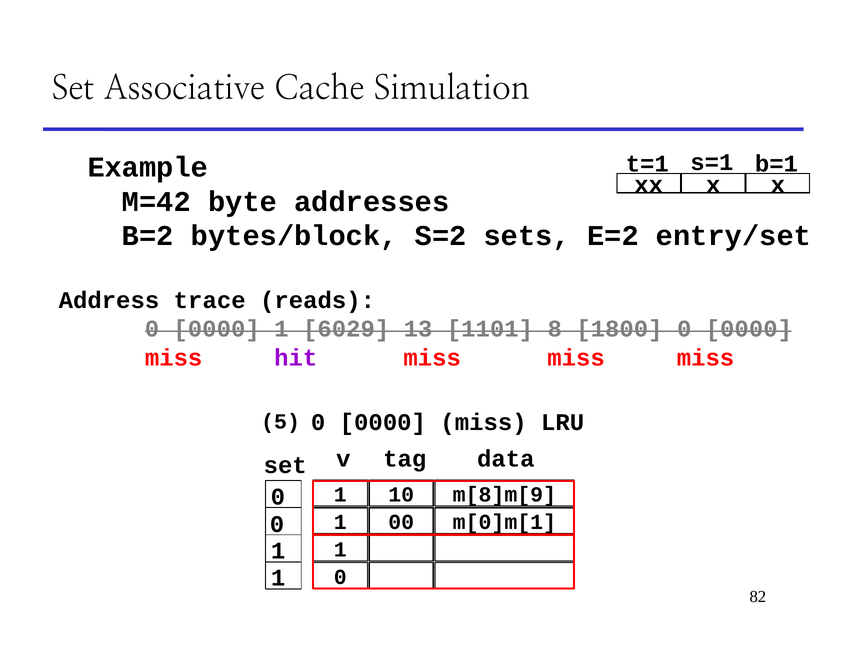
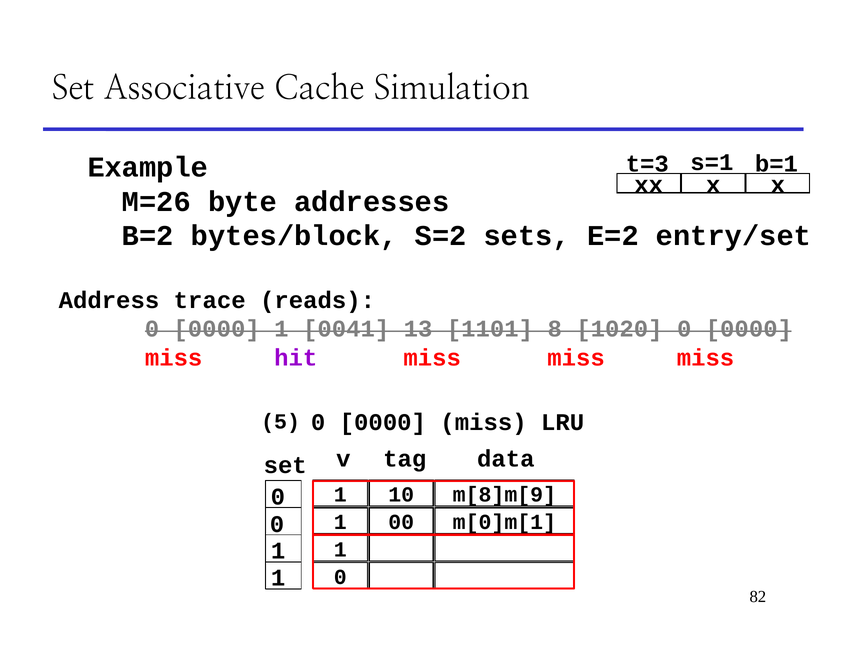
t=1: t=1 -> t=3 (647, 164)
M=42: M=42 -> M=26 (156, 201)
6029: 6029 -> 0041 (346, 329)
1800: 1800 -> 1020 (619, 329)
